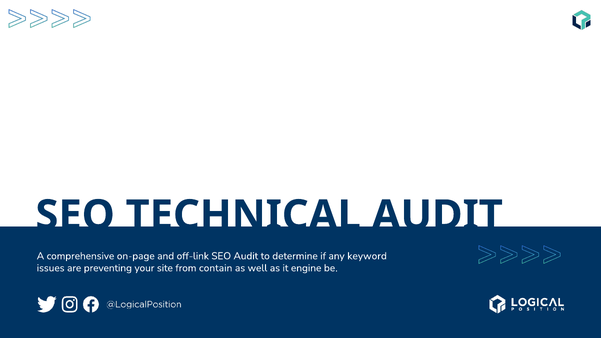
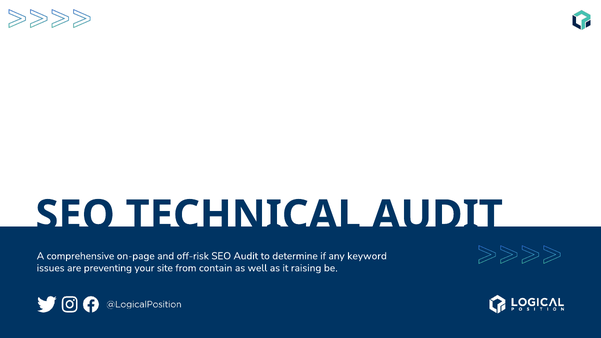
off-link: off-link -> off-risk (193, 256)
engine: engine -> raising (306, 268)
